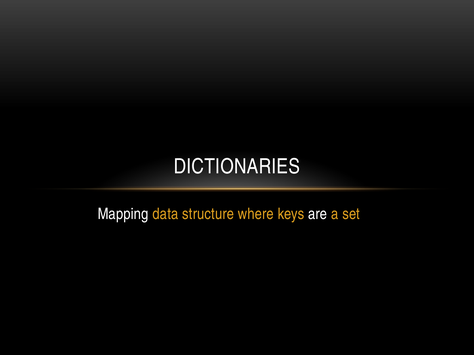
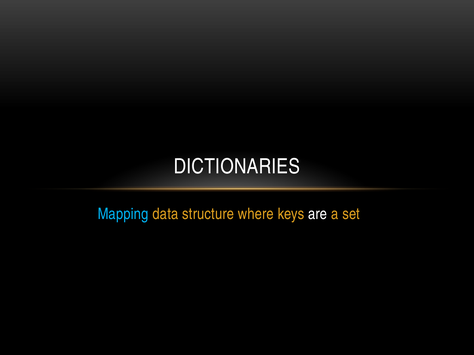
Mapping colour: white -> light blue (123, 214)
